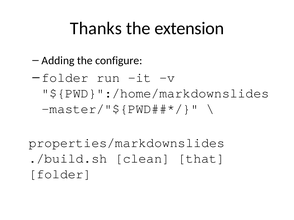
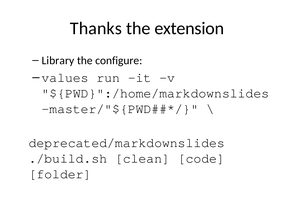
Adding: Adding -> Library (58, 61)
folder: folder -> values (65, 78)
properties/markdownslides: properties/markdownslides -> deprecated/markdownslides (127, 143)
that: that -> code (201, 159)
